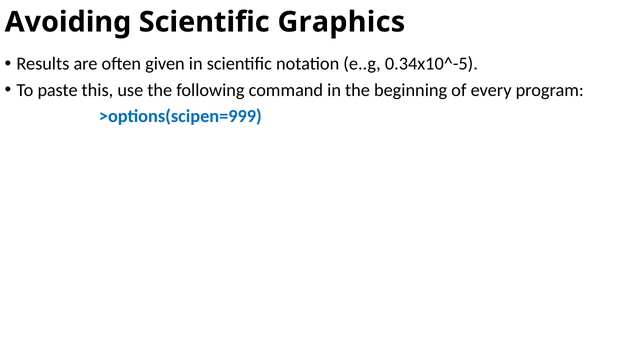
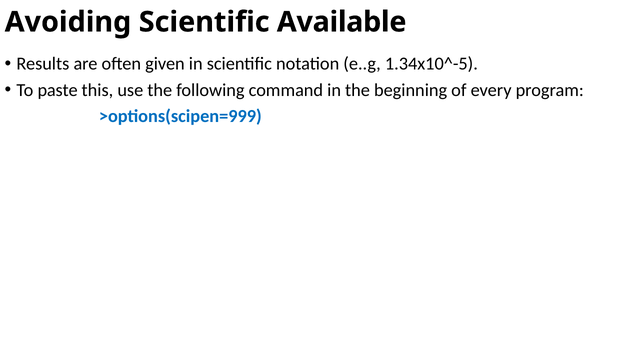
Graphics: Graphics -> Available (342, 22)
0.34x10^-5: 0.34x10^-5 -> 1.34x10^-5 (431, 64)
